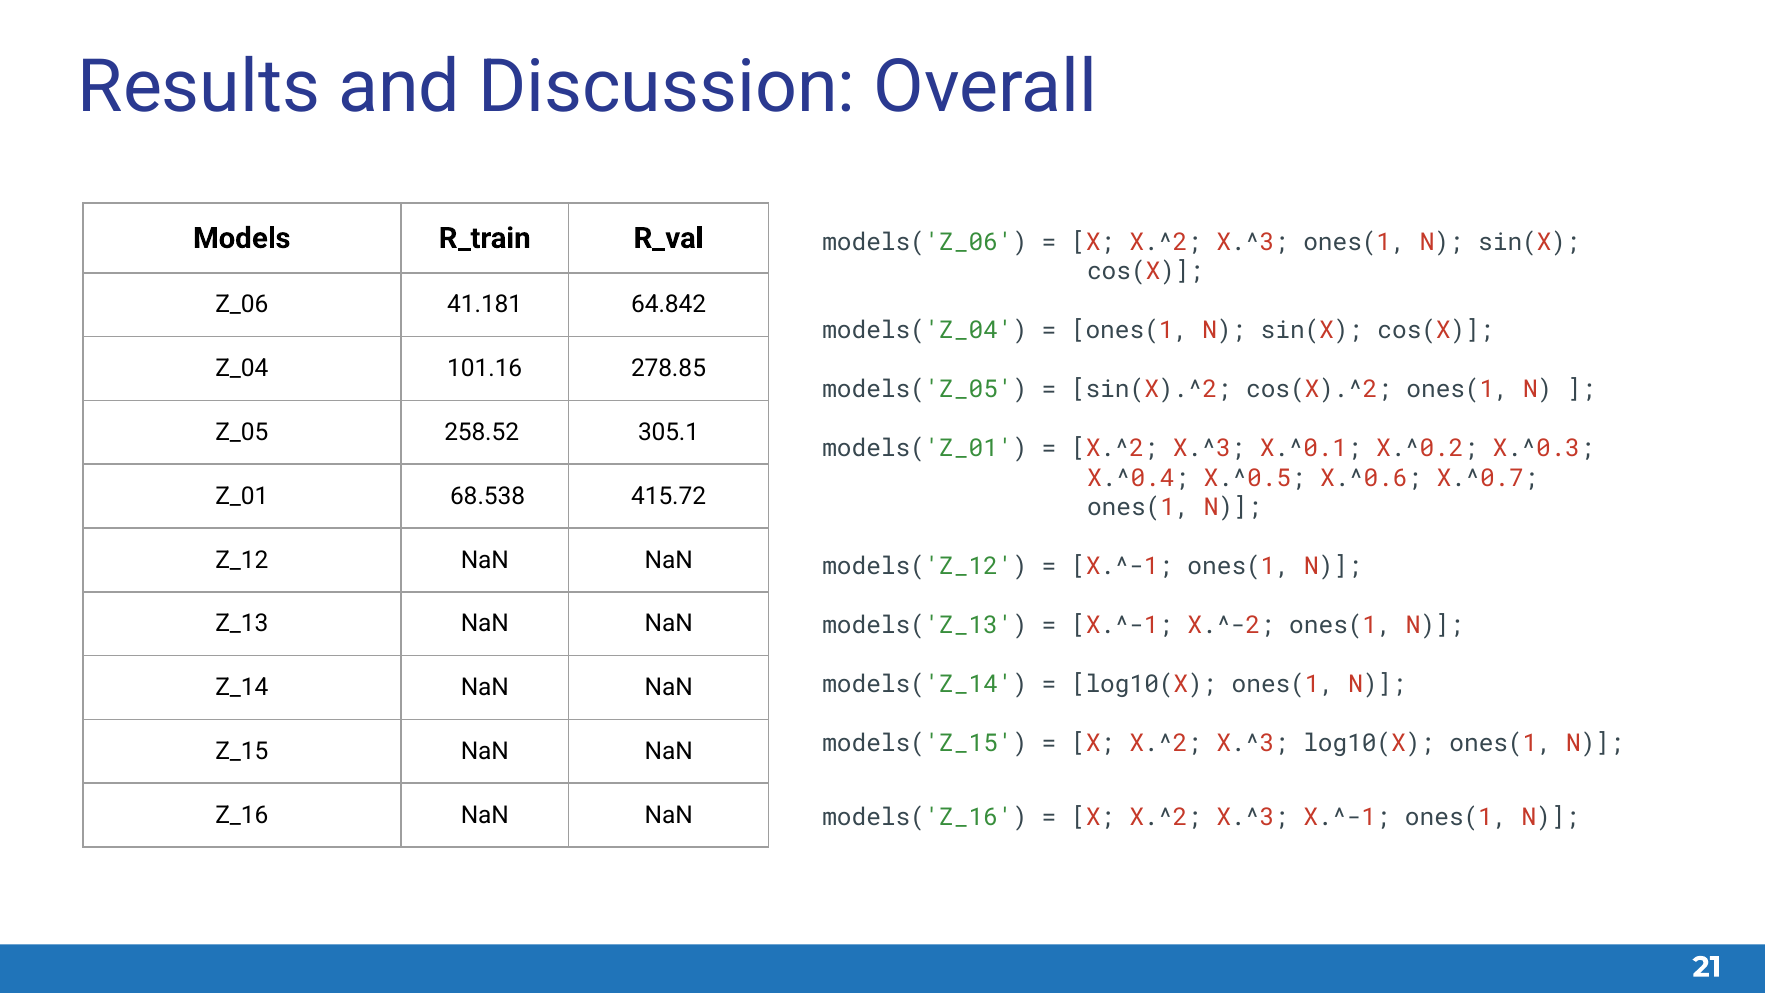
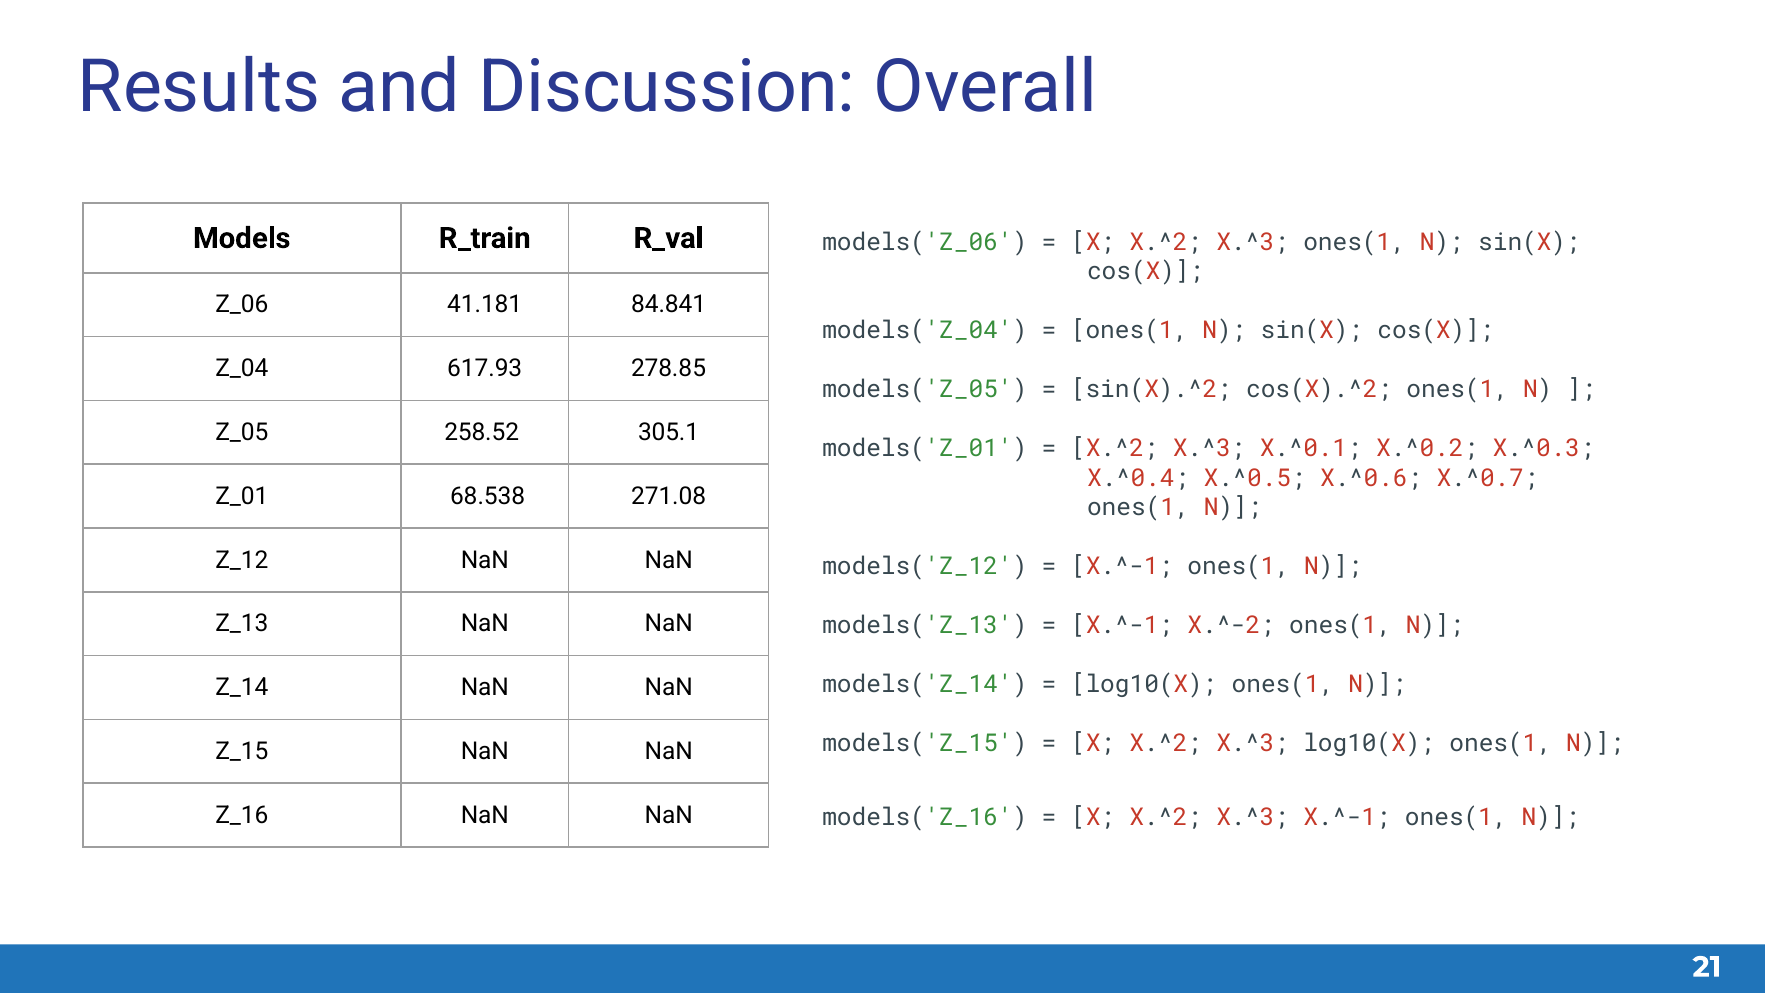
64.842: 64.842 -> 84.841 (669, 305)
101.16: 101.16 -> 617.93 (485, 369)
415.72: 415.72 -> 271.08 (669, 496)
